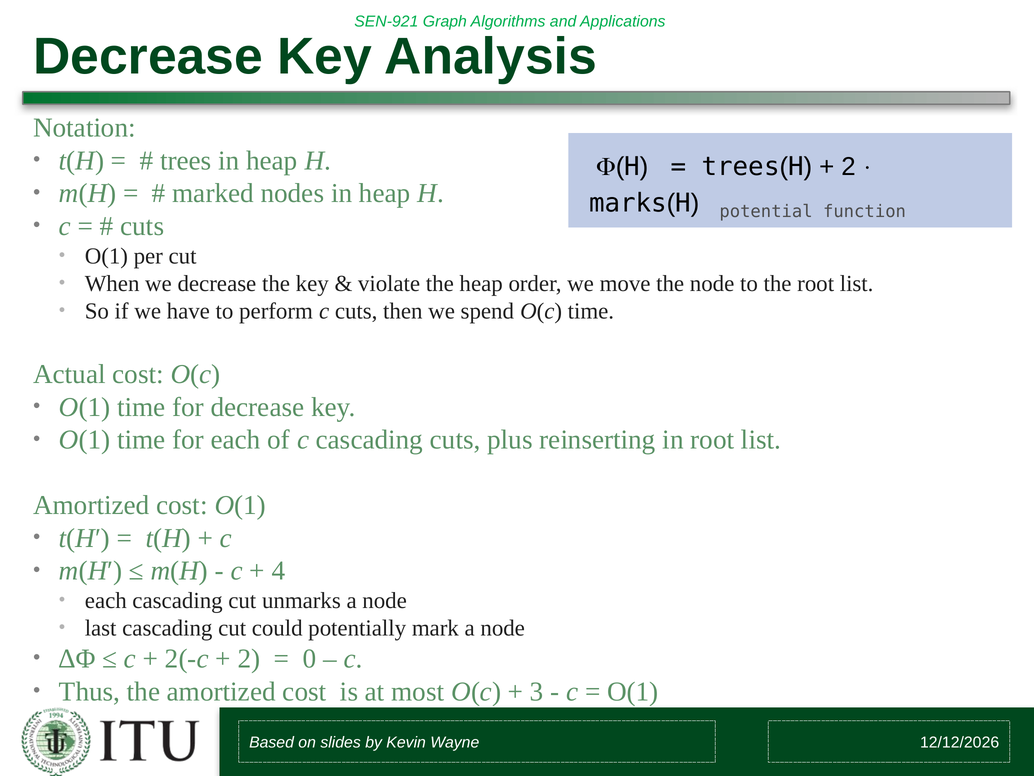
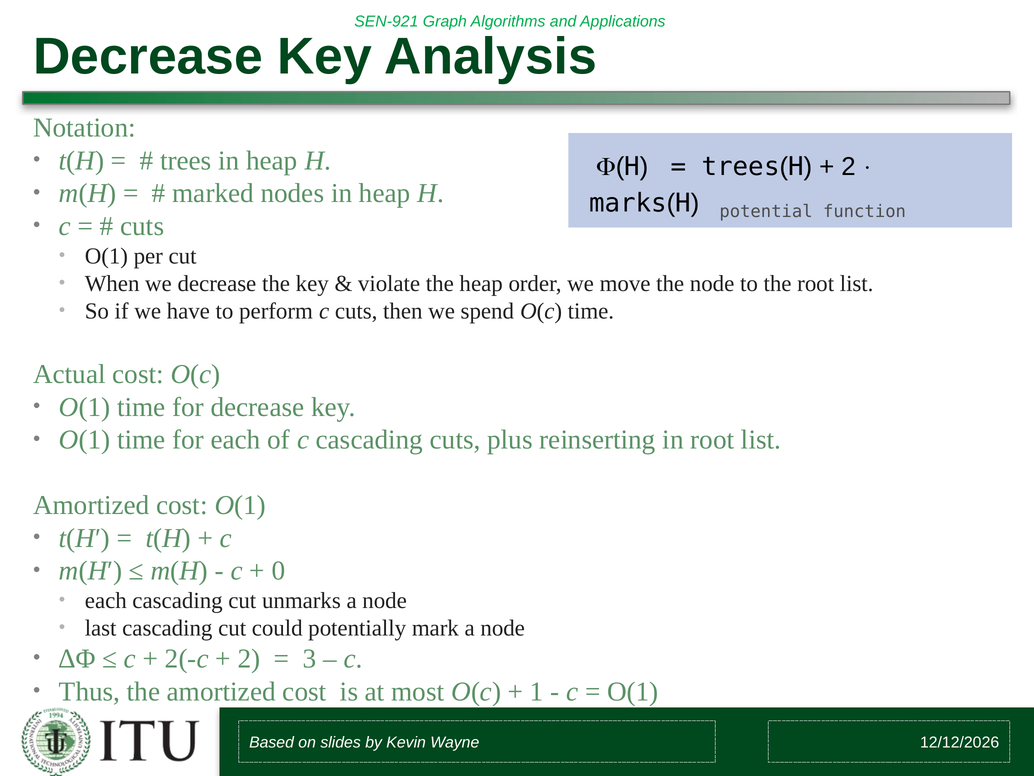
4: 4 -> 0 (278, 571)
0: 0 -> 3 (309, 658)
3: 3 -> 1 (537, 691)
